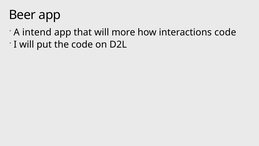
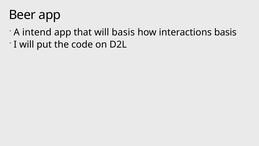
will more: more -> basis (123, 32)
interactions code: code -> basis (225, 32)
